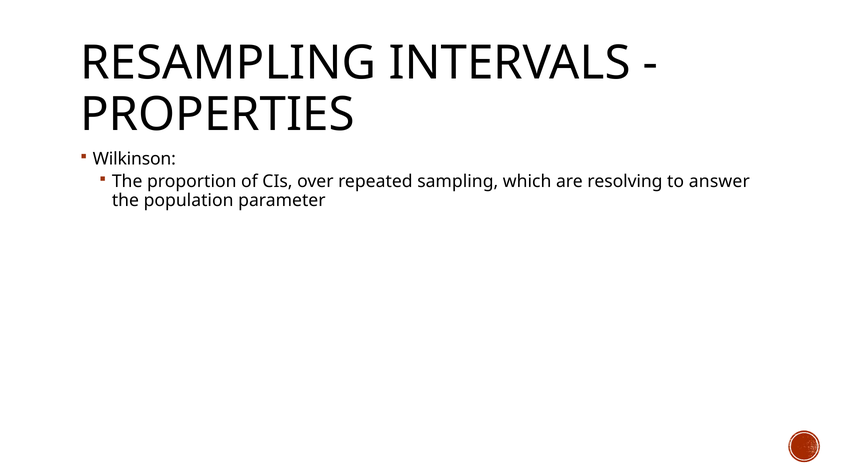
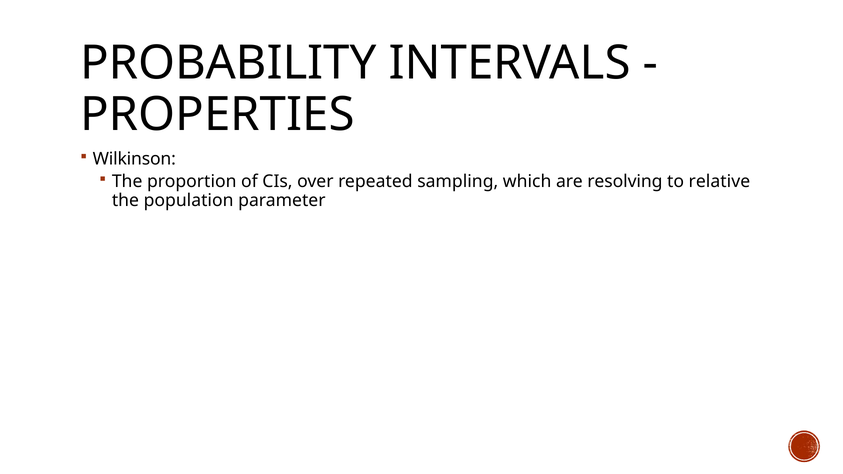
RESAMPLING: RESAMPLING -> PROBABILITY (228, 63)
answer: answer -> relative (719, 182)
